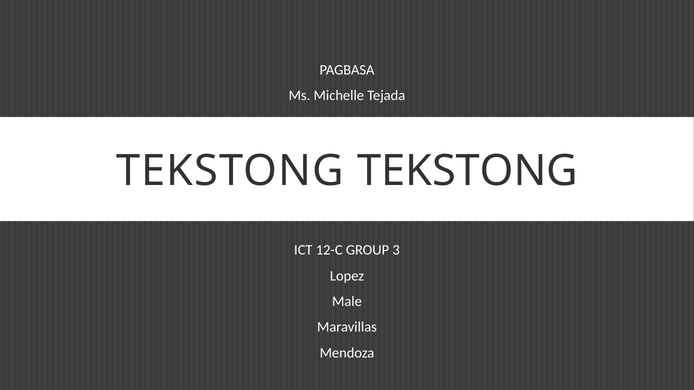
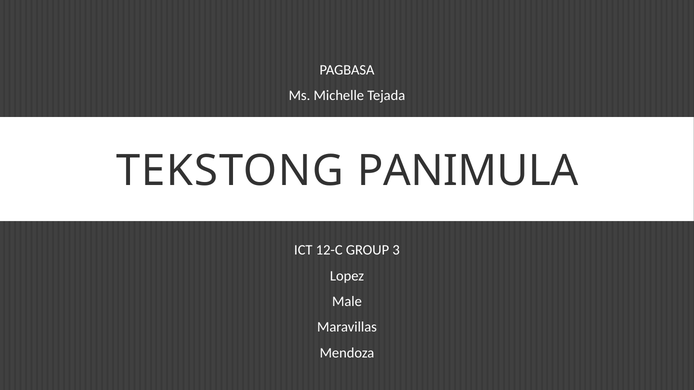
TEKSTONG TEKSTONG: TEKSTONG -> PANIMULA (468, 171)
